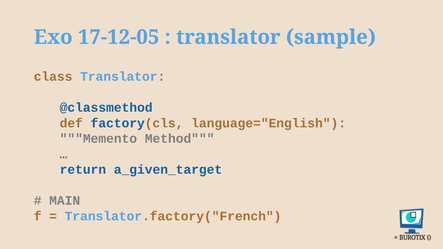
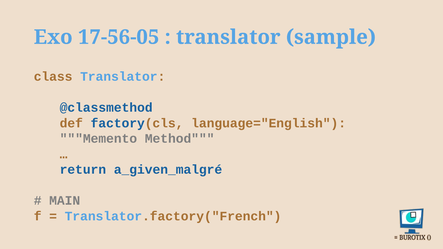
17-12-05: 17-12-05 -> 17-56-05 (119, 37)
a_given_target: a_given_target -> a_given_malgré (168, 170)
